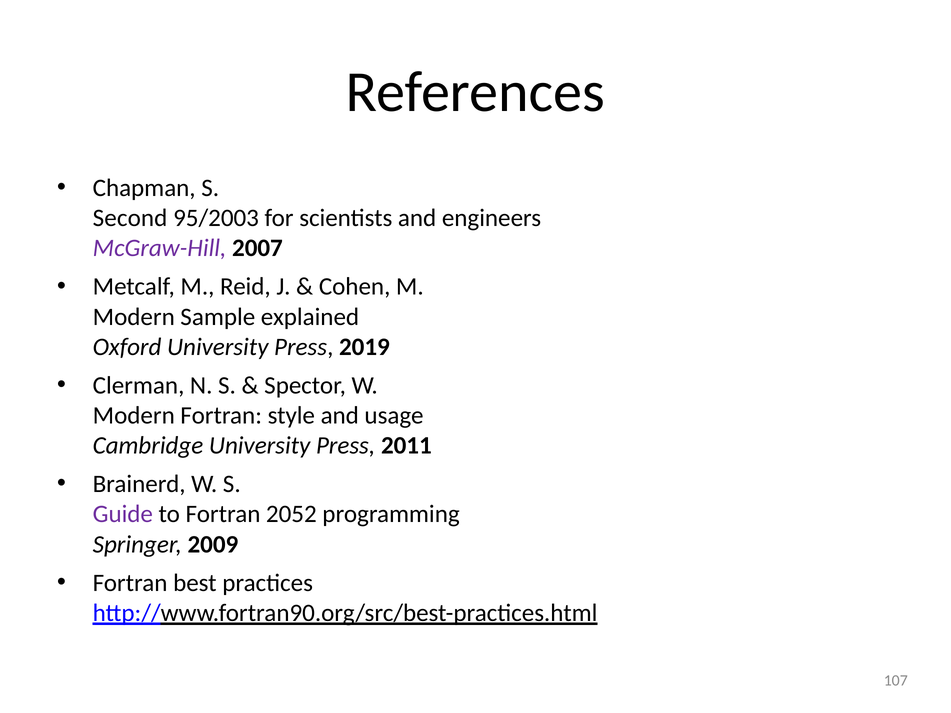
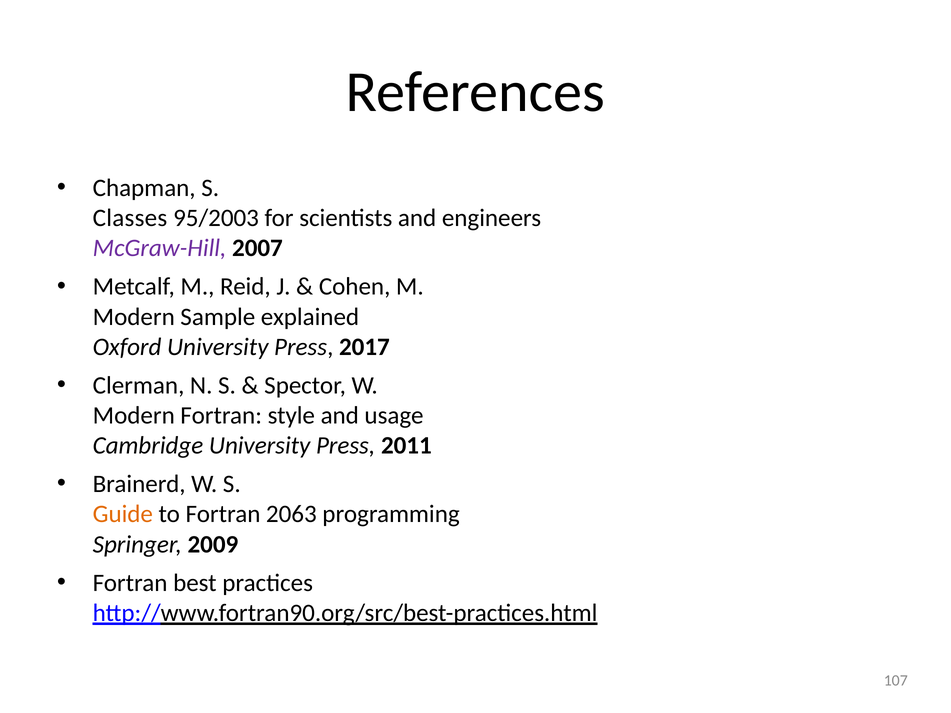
Second: Second -> Classes (130, 218)
2019: 2019 -> 2017 (364, 347)
Guide colour: purple -> orange (123, 514)
2052: 2052 -> 2063 (291, 514)
